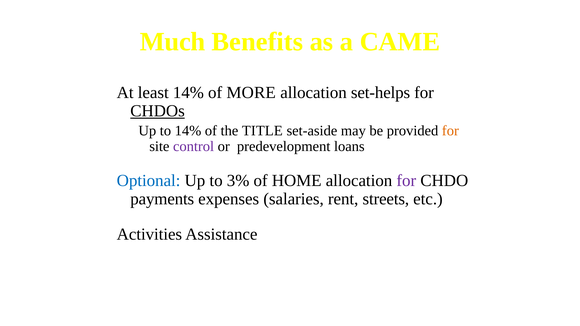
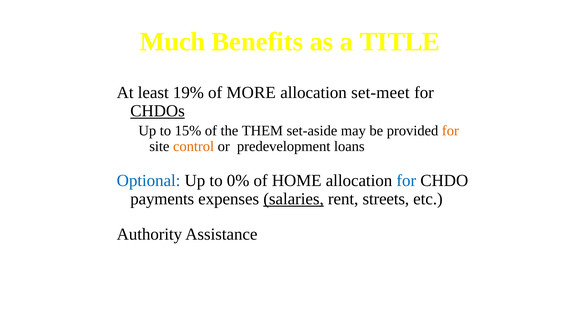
CAME: CAME -> TITLE (400, 42)
least 14%: 14% -> 19% (188, 93)
set-helps: set-helps -> set-meet (380, 93)
to 14%: 14% -> 15% (188, 131)
TITLE: TITLE -> THEM (262, 131)
control colour: purple -> orange (194, 147)
3%: 3% -> 0% (238, 181)
for colour: purple -> blue (406, 181)
salaries underline: none -> present (294, 199)
Activities: Activities -> Authority (149, 235)
